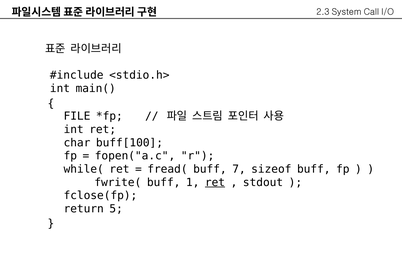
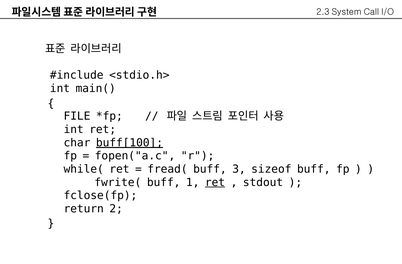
buff[100 underline: none -> present (129, 143)
7: 7 -> 3 (239, 169)
5: 5 -> 2 (116, 209)
